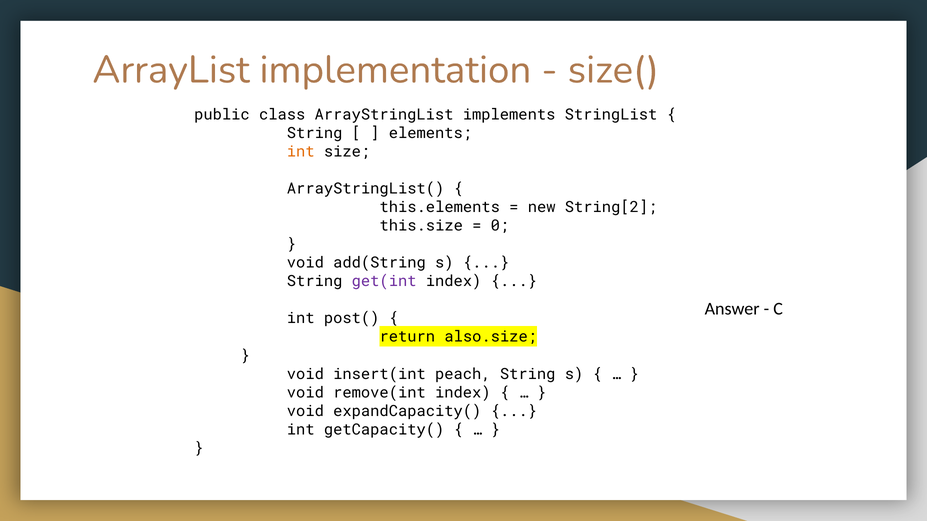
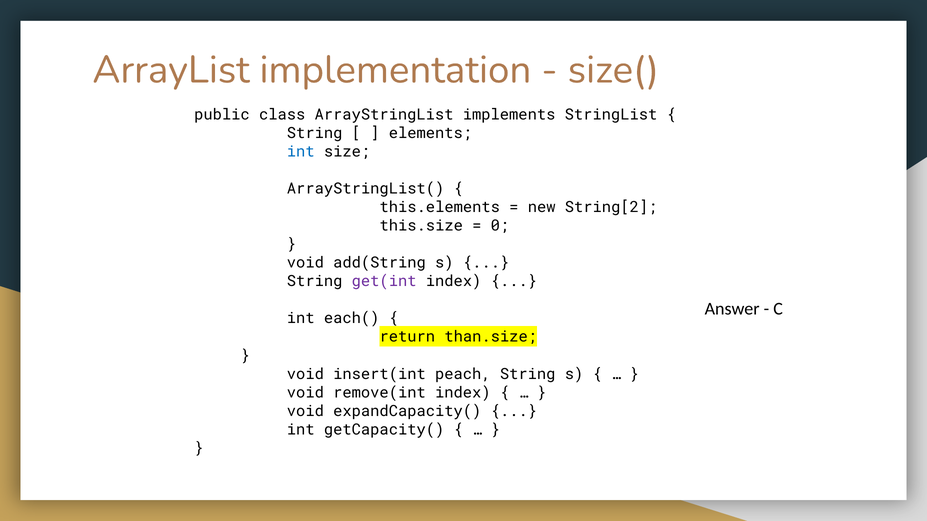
int colour: orange -> blue (301, 152)
post(: post( -> each( (352, 319)
also.size: also.size -> than.size (491, 337)
